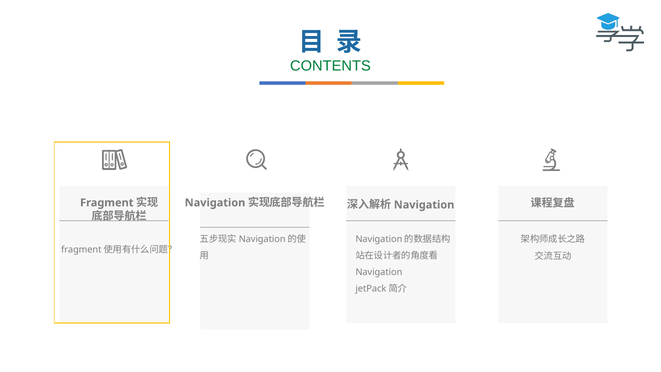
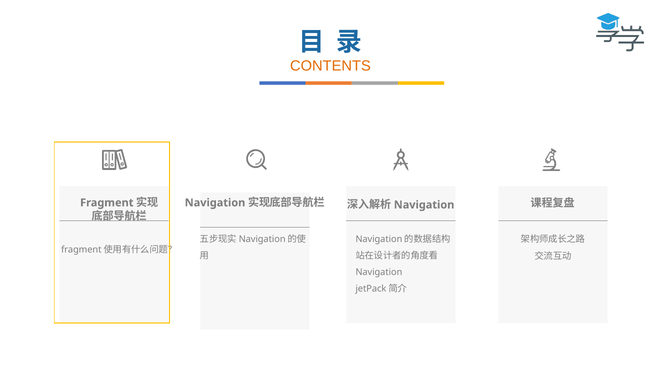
CONTENTS colour: green -> orange (330, 66)
